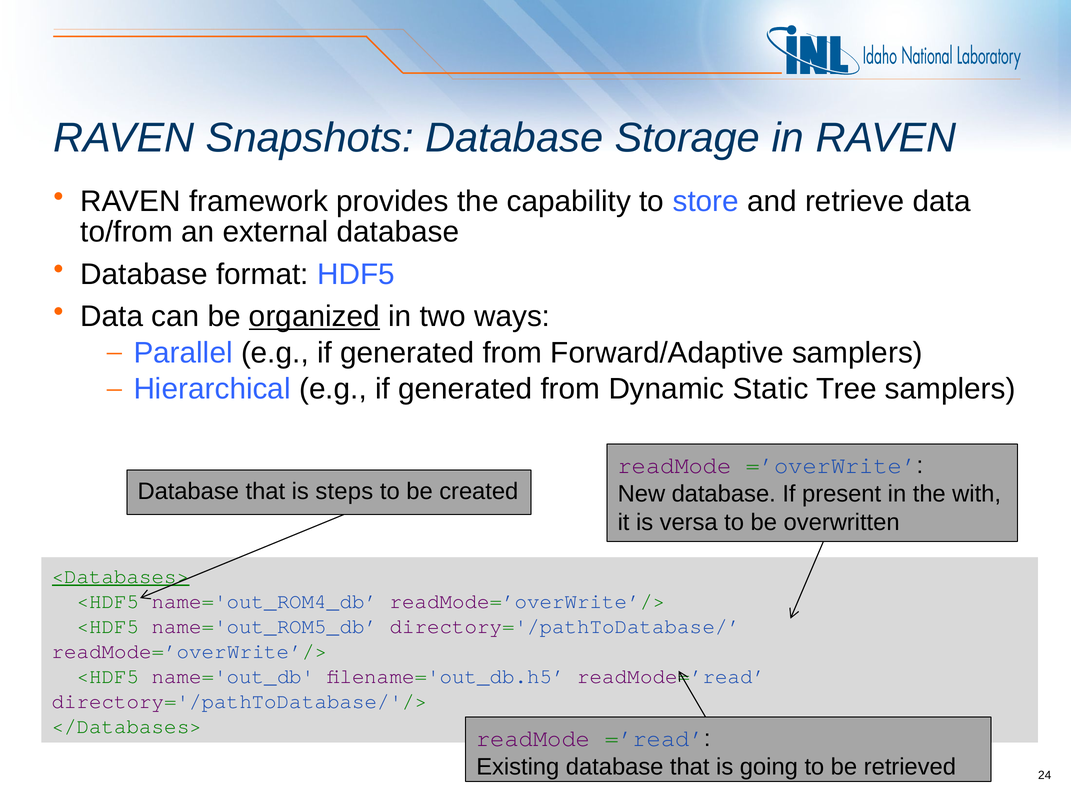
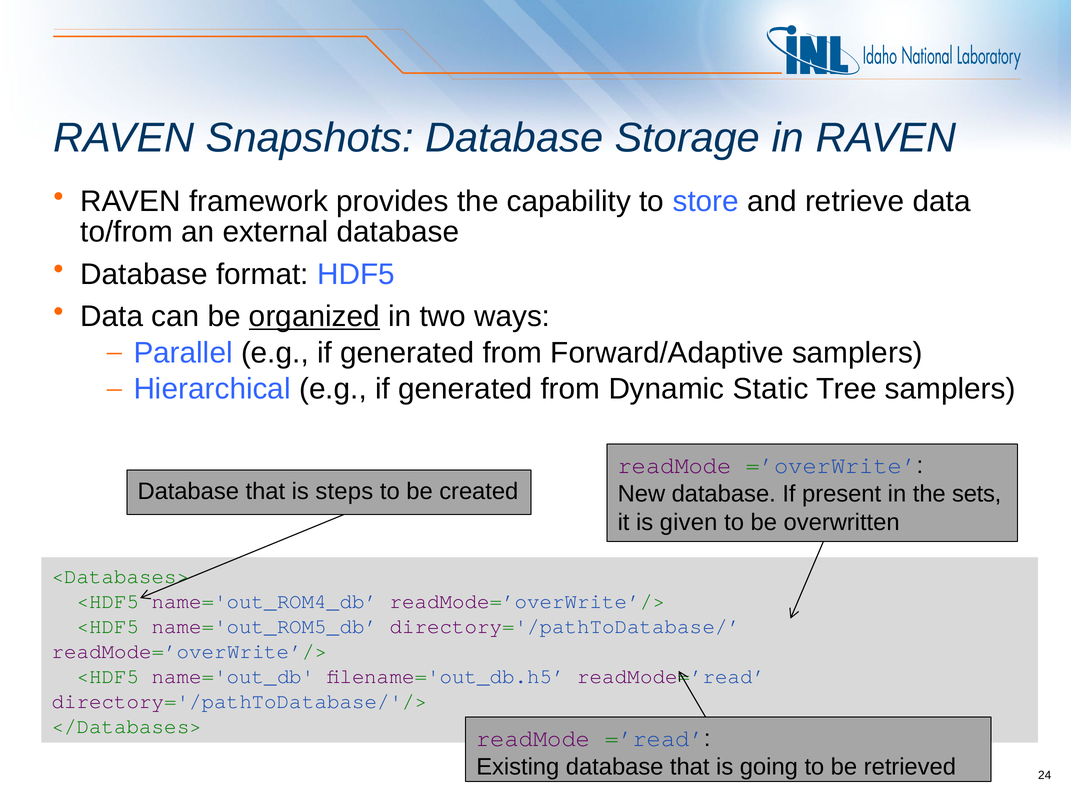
with: with -> sets (977, 494)
versa: versa -> given (689, 523)
<Databases> underline: present -> none (121, 577)
